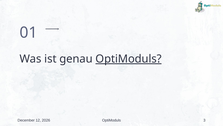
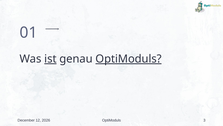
ist underline: none -> present (50, 59)
